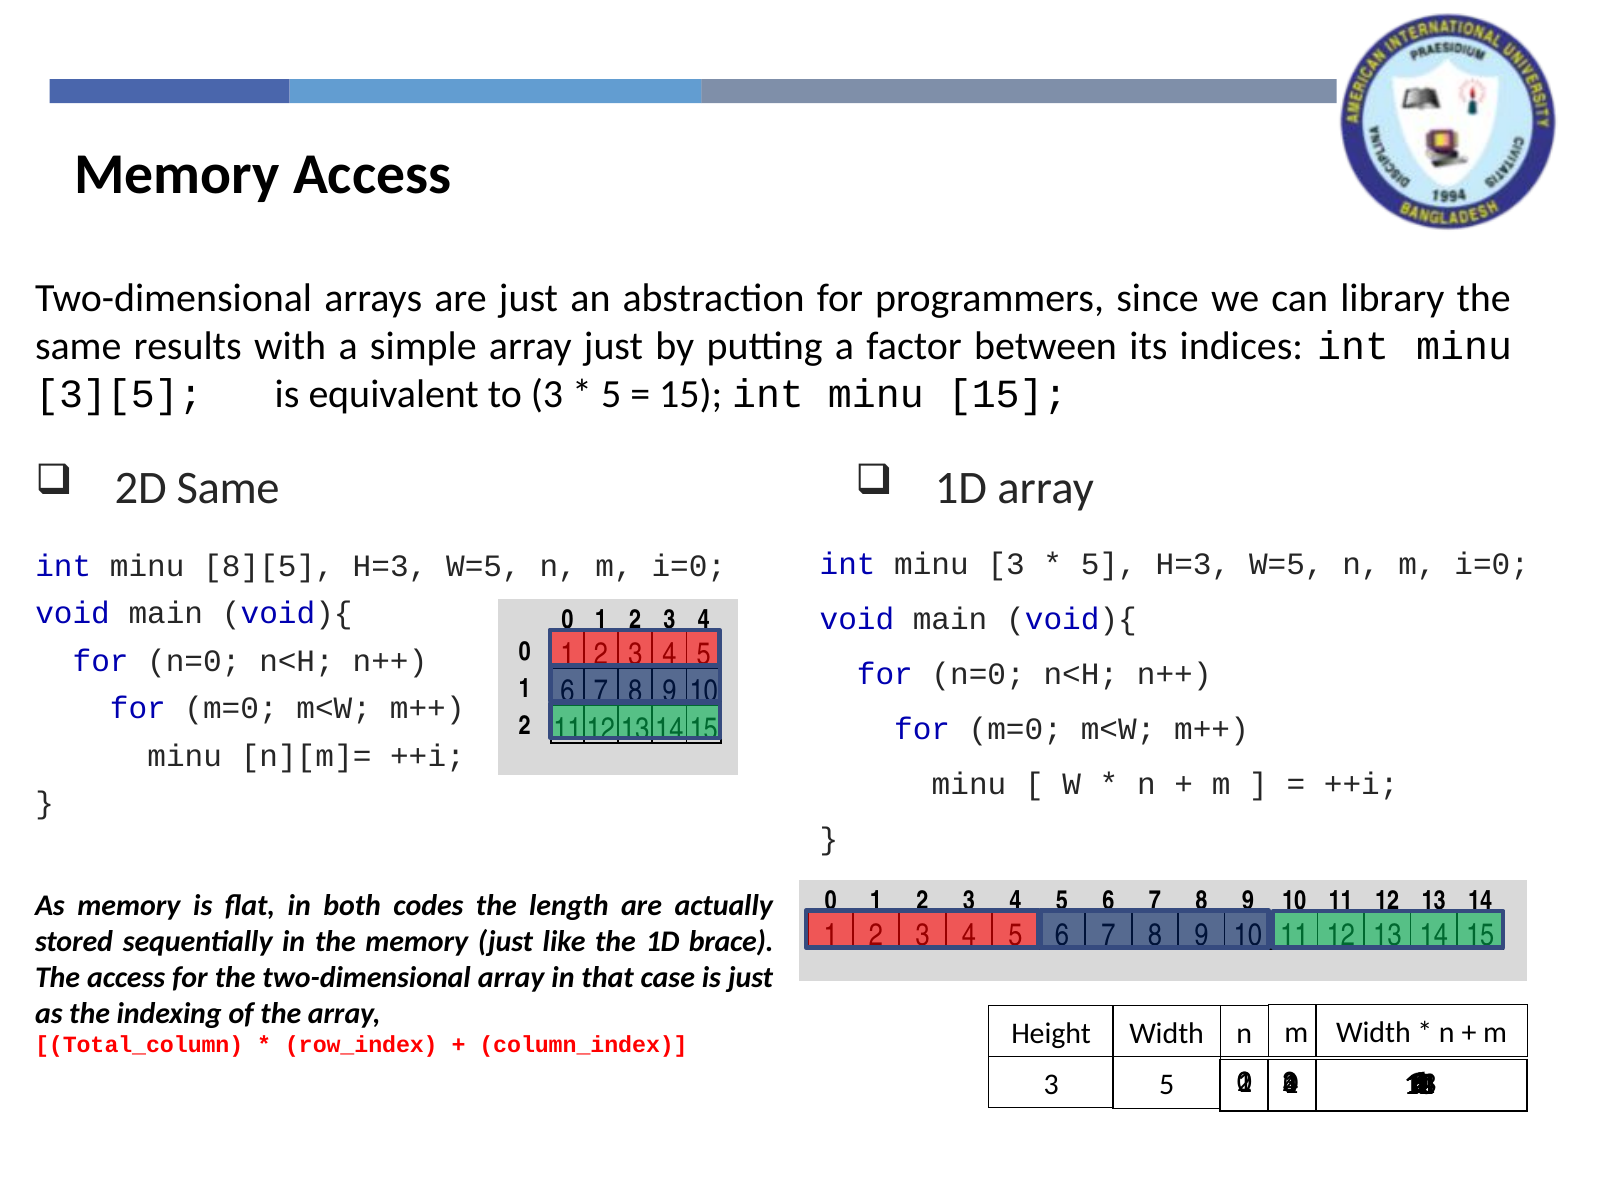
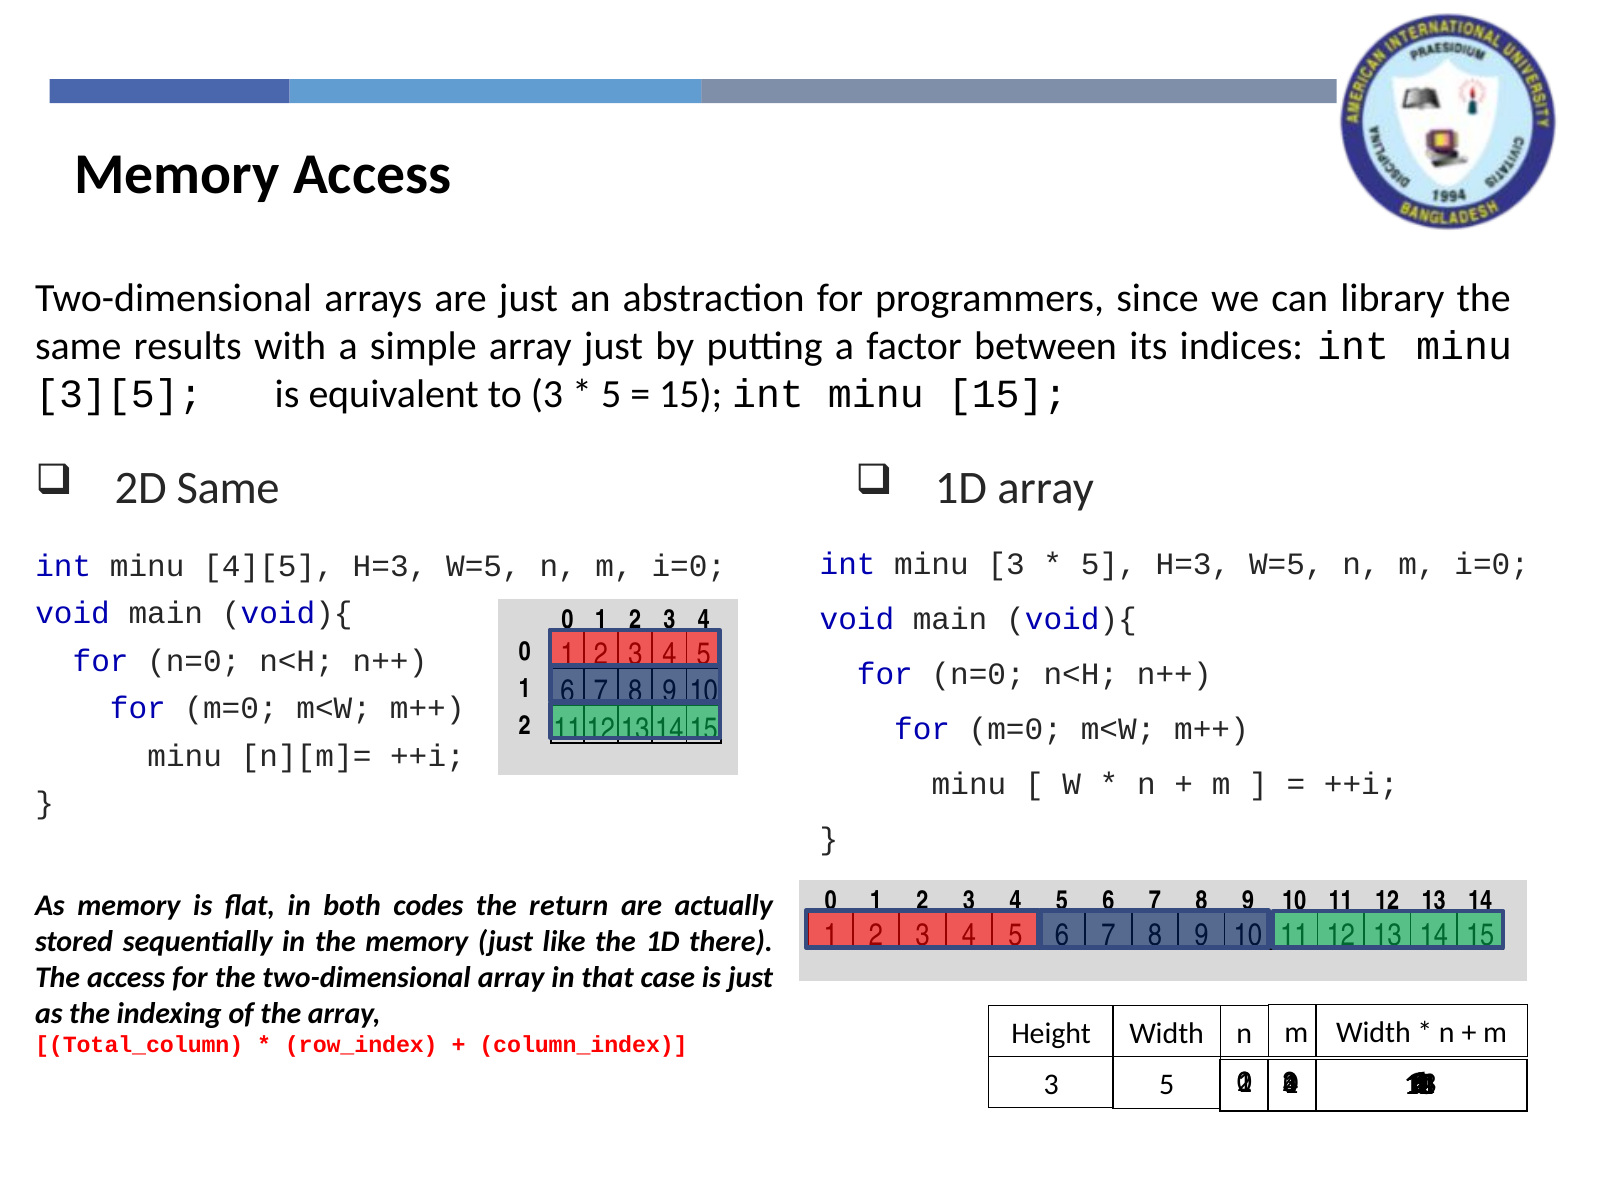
8][5: 8][5 -> 4][5 (269, 566)
length: length -> return (569, 906)
brace: brace -> there (731, 942)
